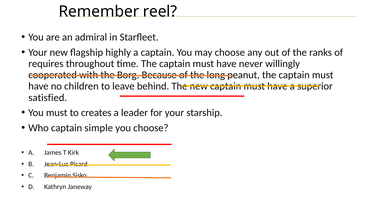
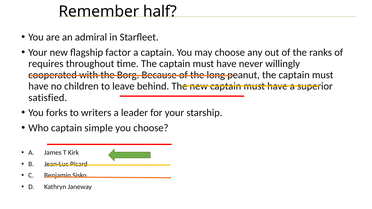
reel: reel -> half (160, 12)
highly: highly -> factor (118, 52)
You must: must -> forks (57, 113)
creates: creates -> writers (96, 113)
